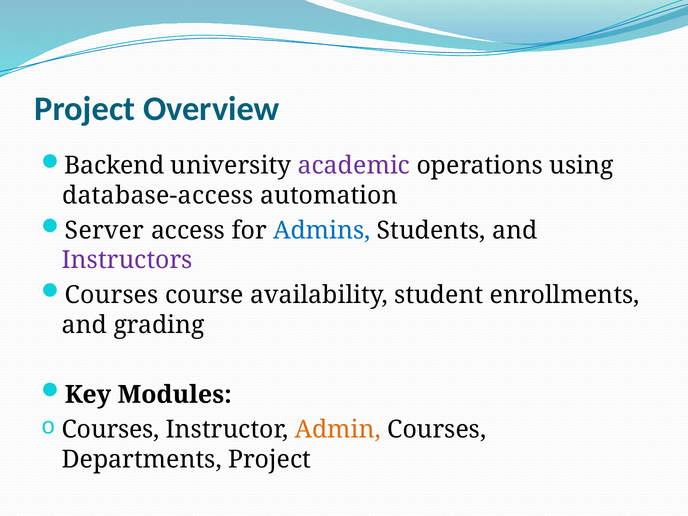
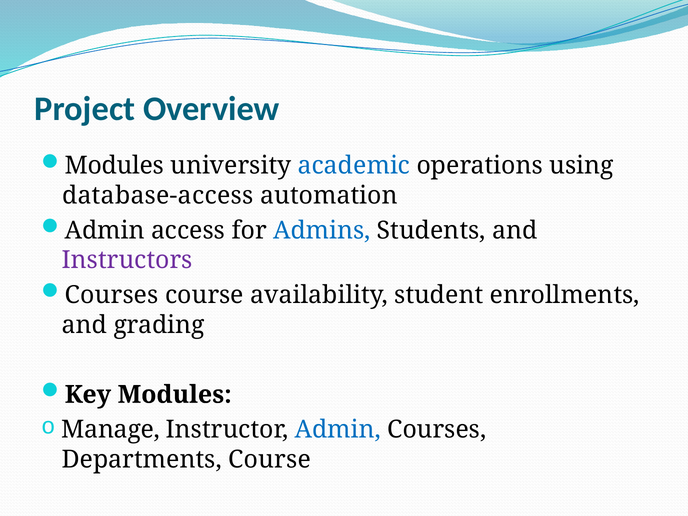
Backend: Backend -> Modules (114, 166)
academic colour: purple -> blue (354, 166)
Server: Server -> Admin (105, 230)
Courses: Courses -> Manage (111, 429)
Admin colour: orange -> blue (338, 429)
Departments Project: Project -> Course (270, 459)
